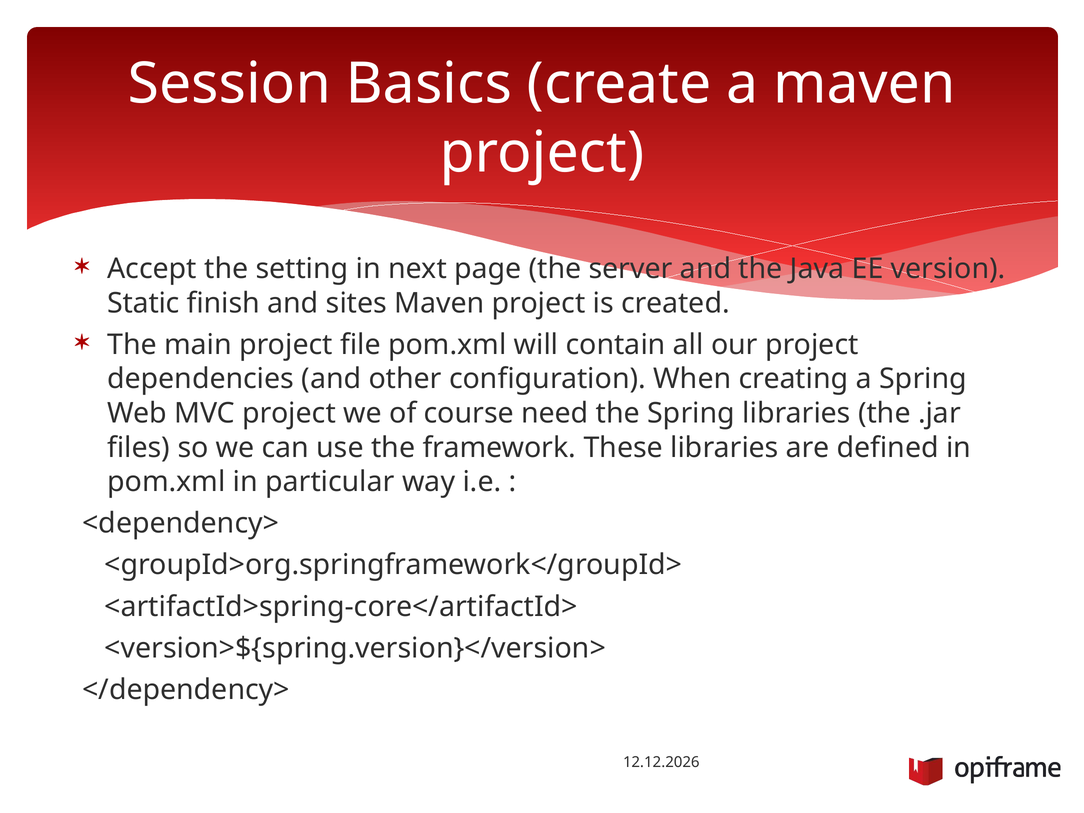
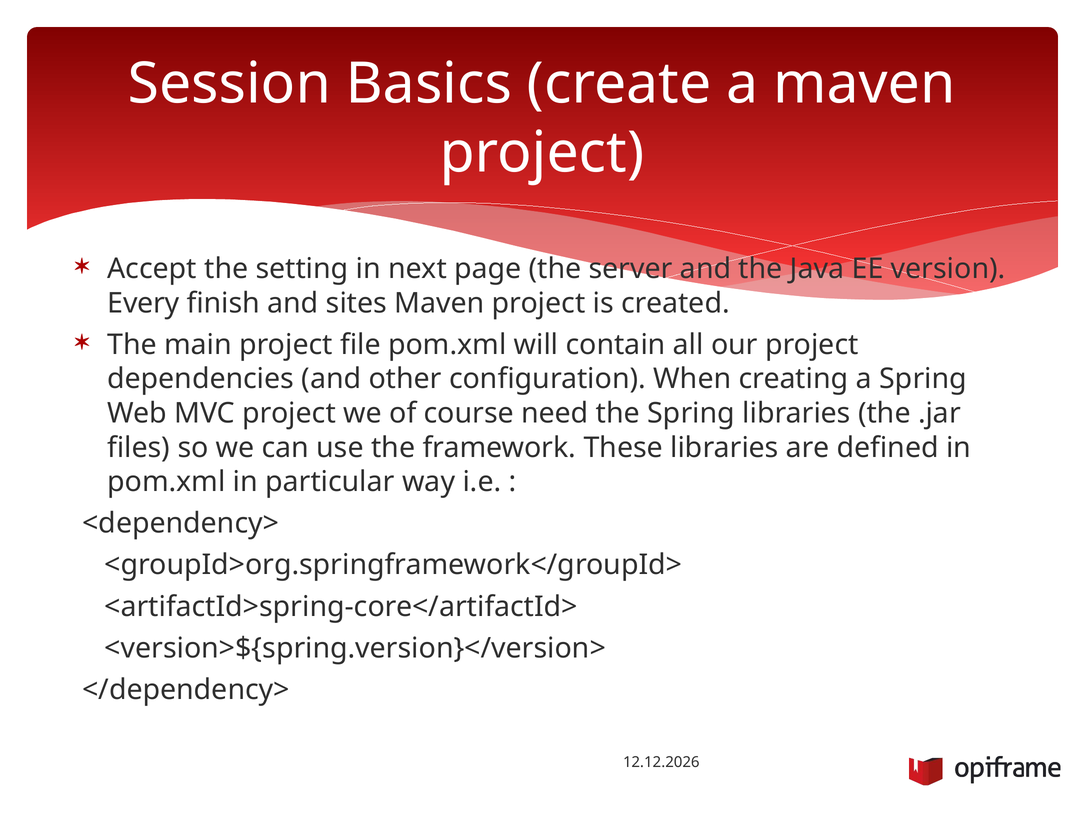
Static: Static -> Every (143, 303)
